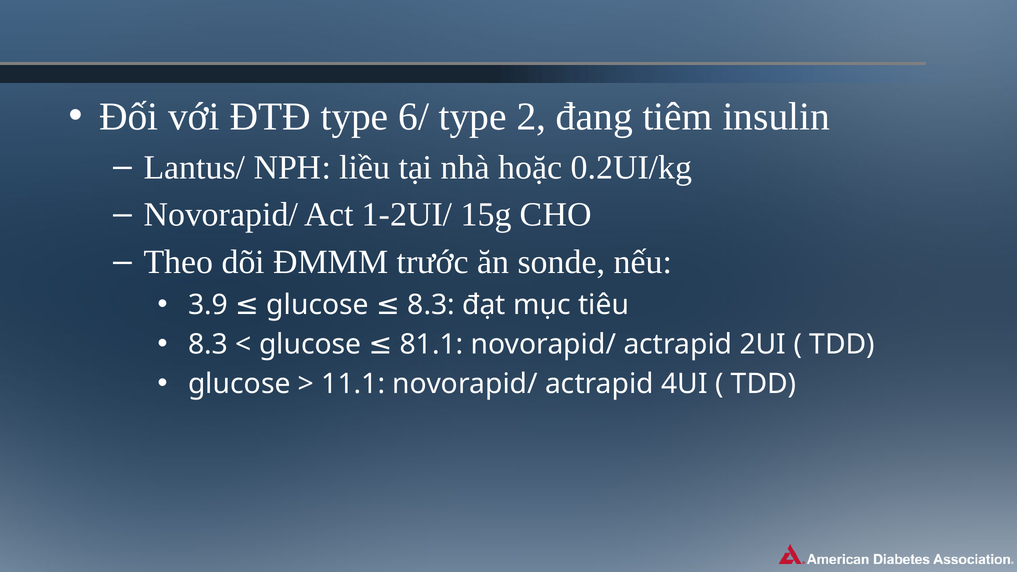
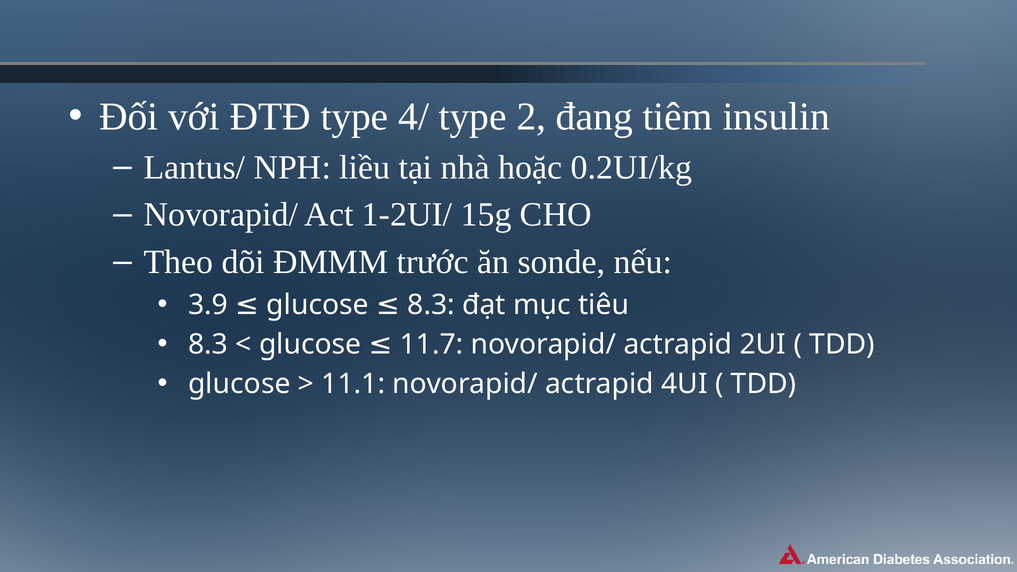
6/: 6/ -> 4/ (414, 117)
81.1: 81.1 -> 11.7 (432, 344)
